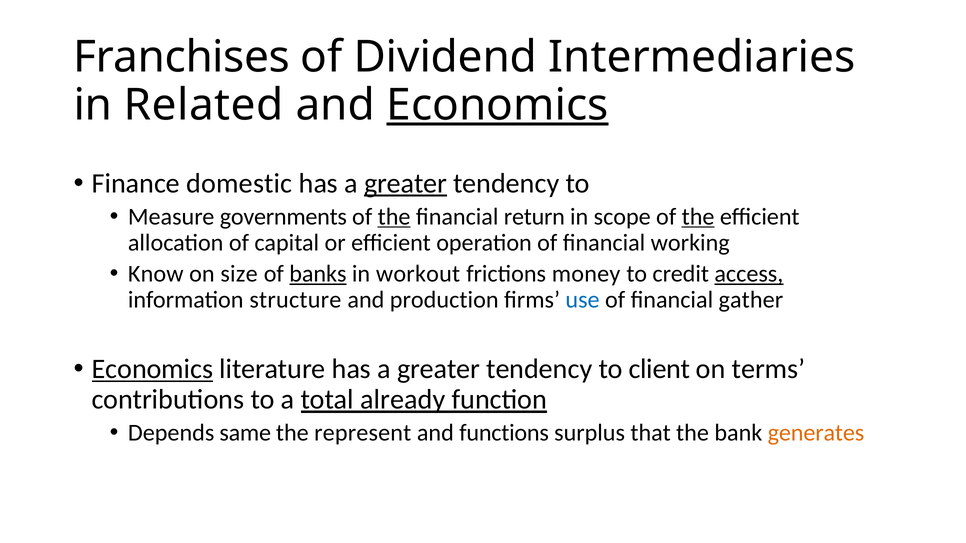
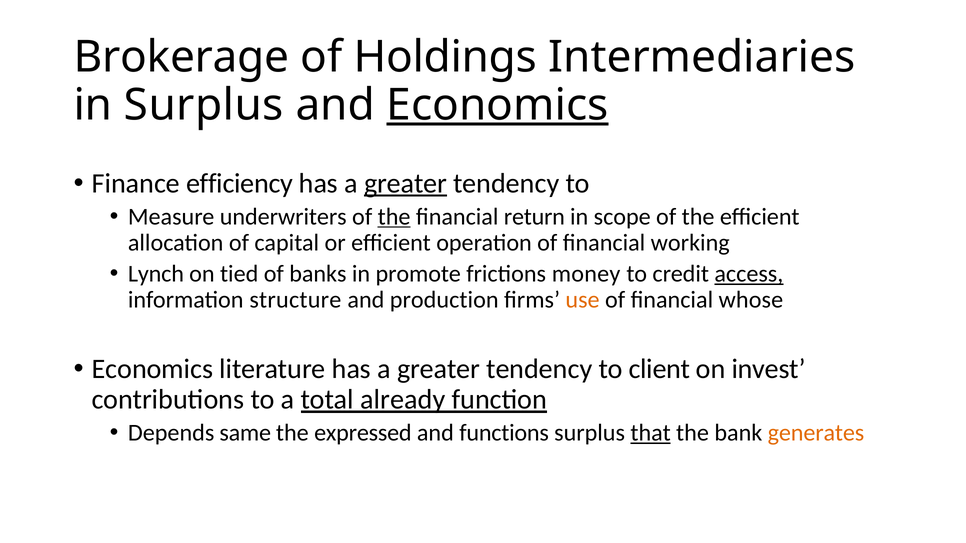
Franchises: Franchises -> Brokerage (181, 57)
Dividend: Dividend -> Holdings (445, 57)
in Related: Related -> Surplus (204, 105)
domestic: domestic -> efficiency (240, 183)
governments: governments -> underwriters (283, 217)
the underline: present -> none (698, 217)
Know: Know -> Lynch (156, 274)
size: size -> tied (239, 274)
banks underline: present -> none (318, 274)
workout: workout -> promote (418, 274)
use colour: blue -> orange (583, 300)
gather: gather -> whose (751, 300)
Economics underline: present -> none (152, 369)
terms: terms -> invest (769, 369)
represent: represent -> expressed (363, 433)
that underline: none -> present (651, 433)
